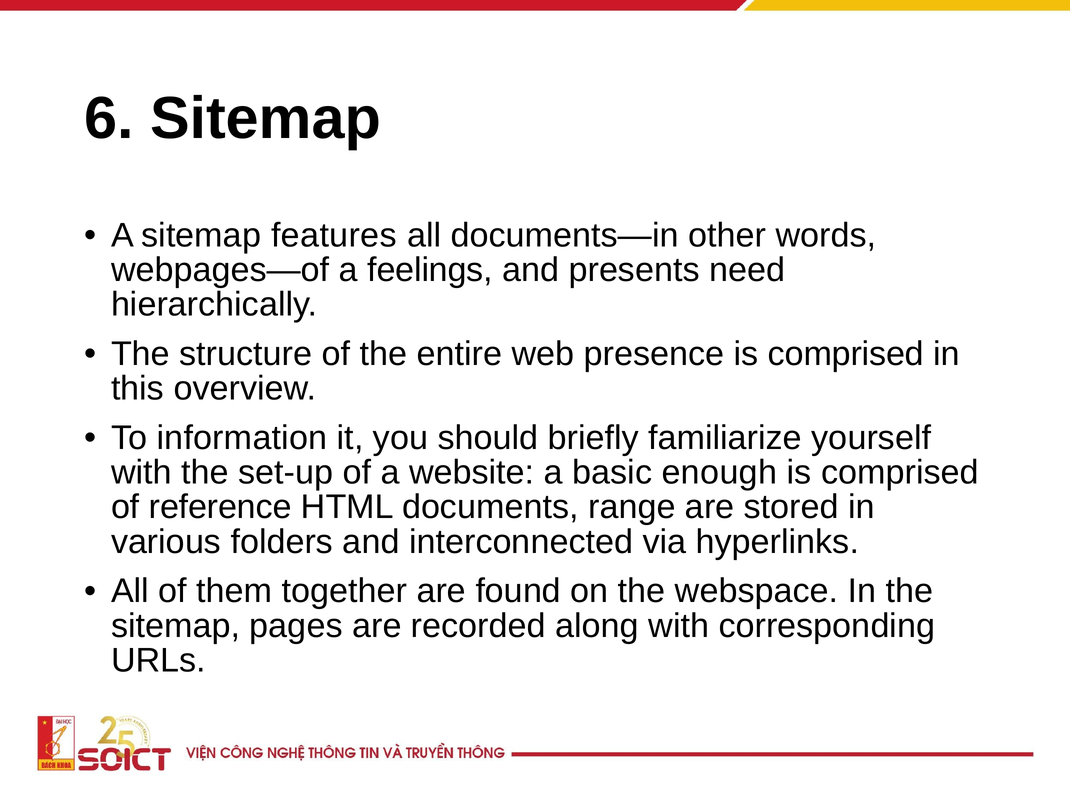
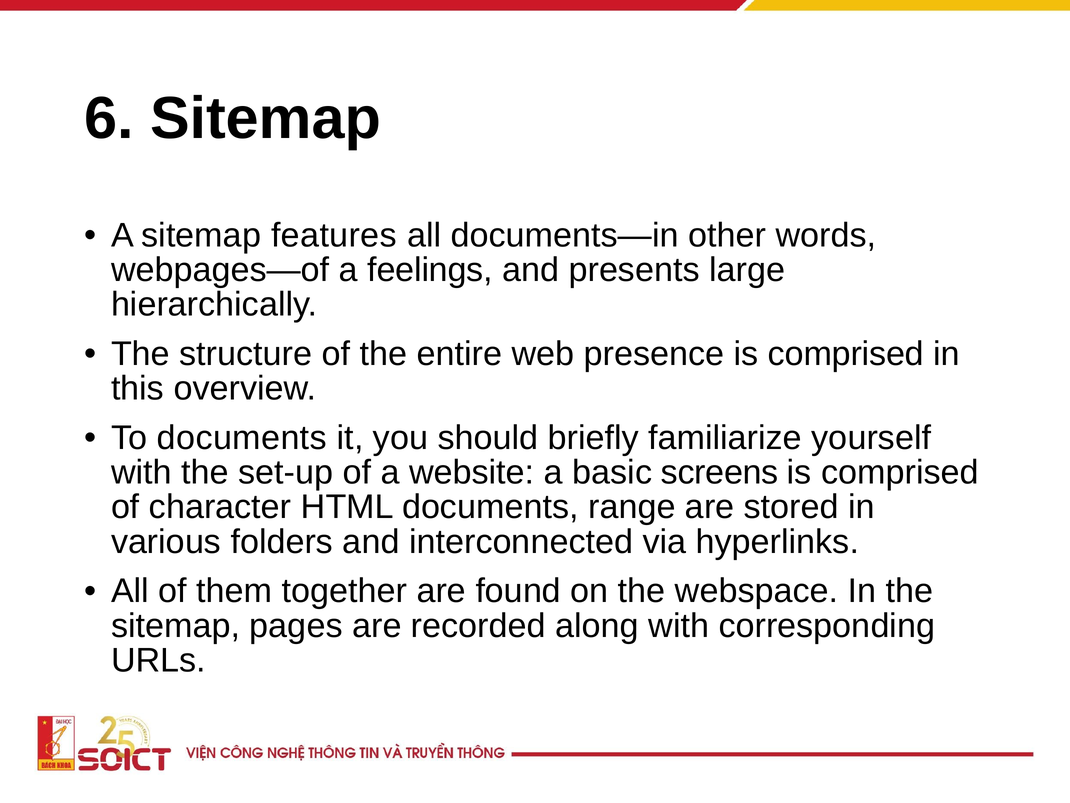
need: need -> large (747, 270)
To information: information -> documents (242, 438)
enough: enough -> screens (720, 472)
reference: reference -> character (220, 507)
